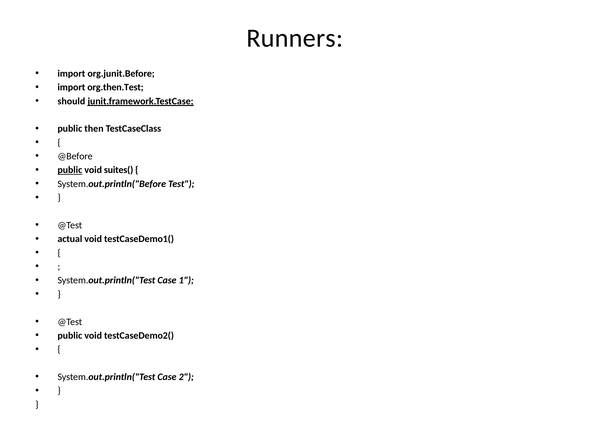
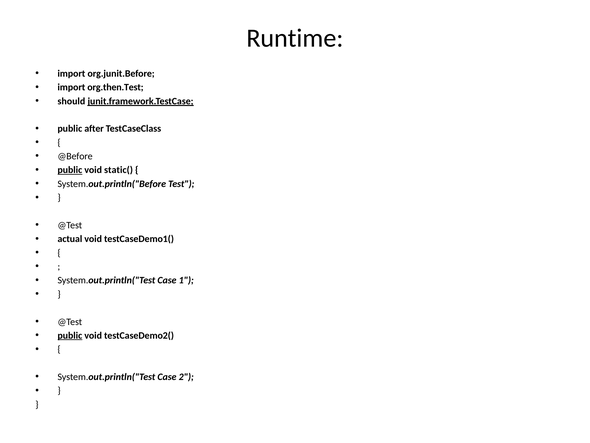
Runners: Runners -> Runtime (295, 38)
then: then -> after (94, 129)
suites(: suites( -> static( (119, 170)
public underline: none -> present (70, 335)
